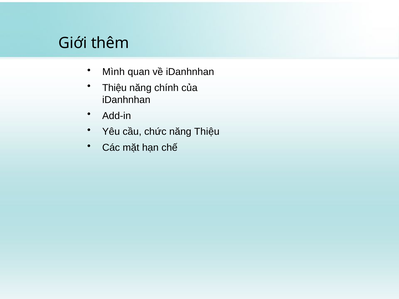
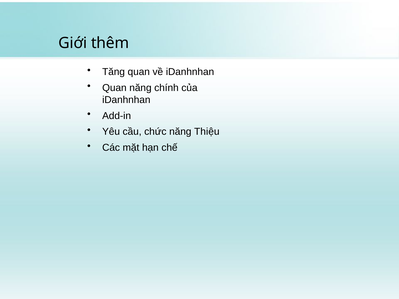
Mình: Mình -> Tăng (114, 72)
Thiệu: Thiệu -> Quan (114, 88)
